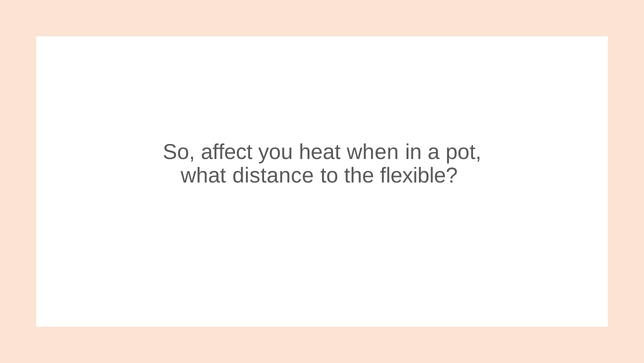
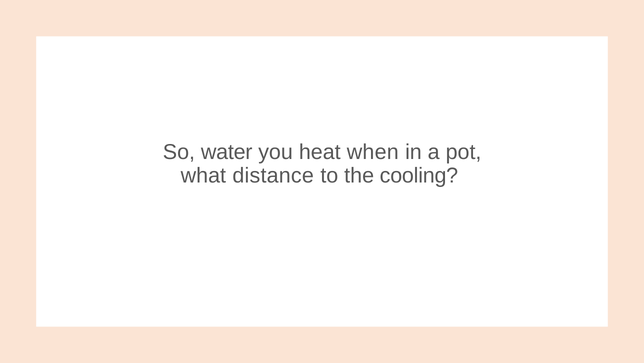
affect: affect -> water (227, 152)
flexible: flexible -> cooling (419, 175)
